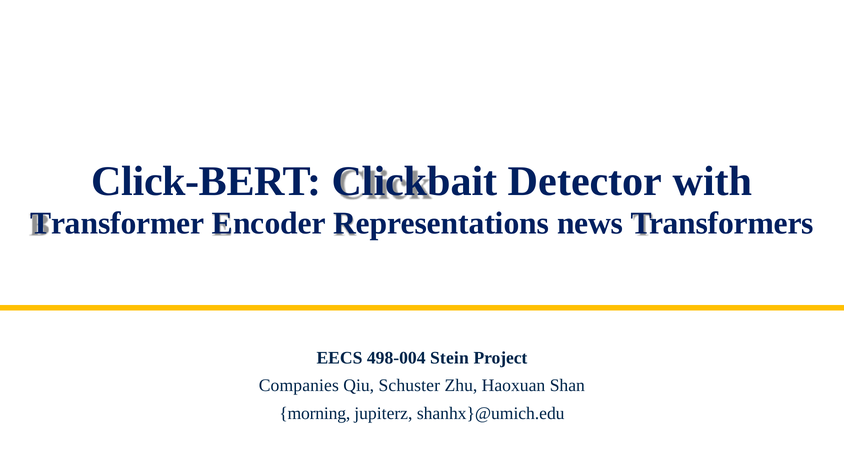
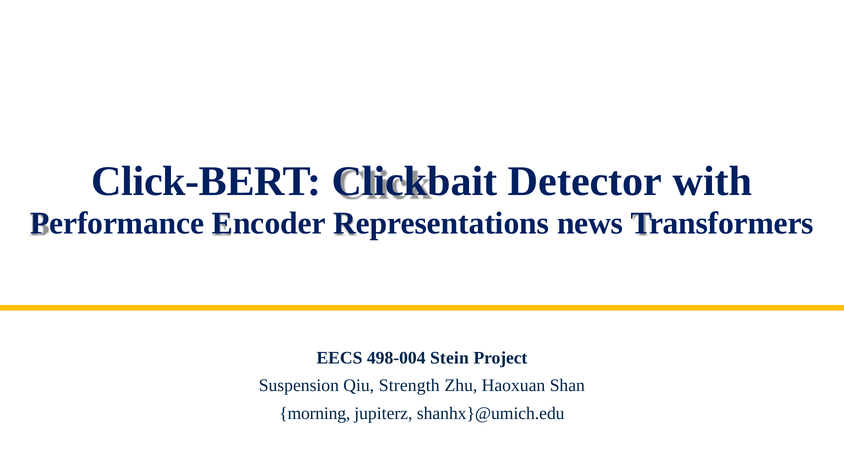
Transformer: Transformer -> Performance (117, 223)
Companies: Companies -> Suspension (299, 385)
Schuster: Schuster -> Strength (409, 385)
